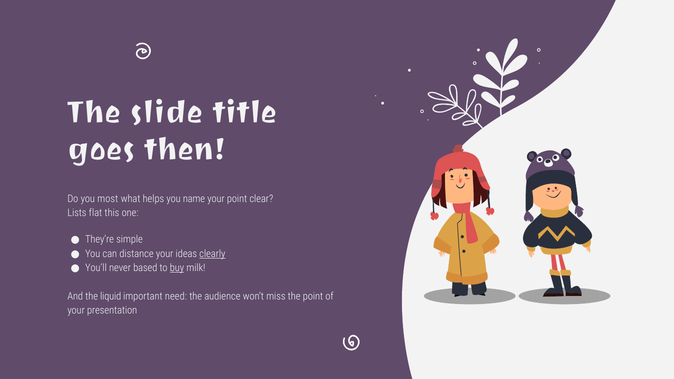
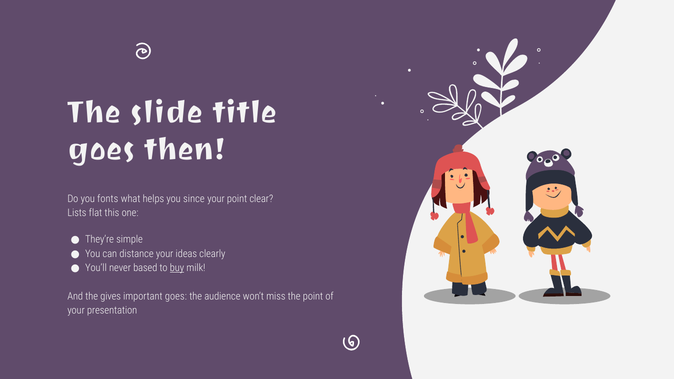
most: most -> fonts (108, 199)
name: name -> since (194, 199)
clearly underline: present -> none (212, 254)
liquid: liquid -> gives (111, 296)
important need: need -> goes (176, 296)
